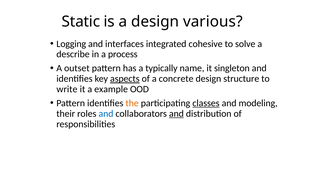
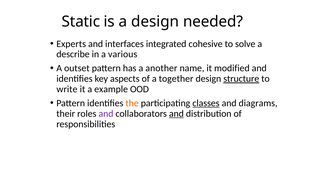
various: various -> needed (213, 22)
Logging: Logging -> Experts (71, 44)
process: process -> various (123, 54)
typically: typically -> another (161, 68)
singleton: singleton -> modified (232, 68)
aspects underline: present -> none (125, 79)
concrete: concrete -> together (176, 79)
structure underline: none -> present (241, 79)
modeling: modeling -> diagrams (258, 103)
and colour: blue -> purple (106, 113)
